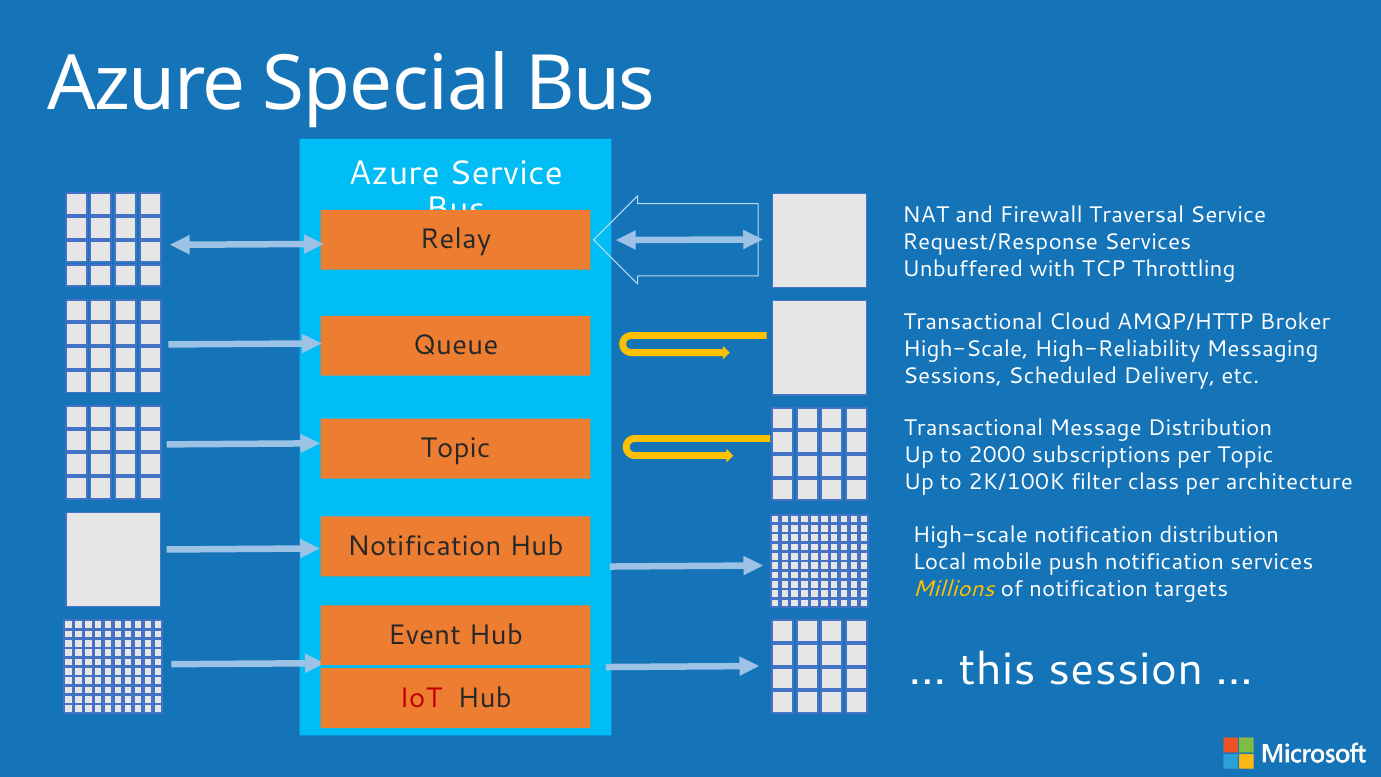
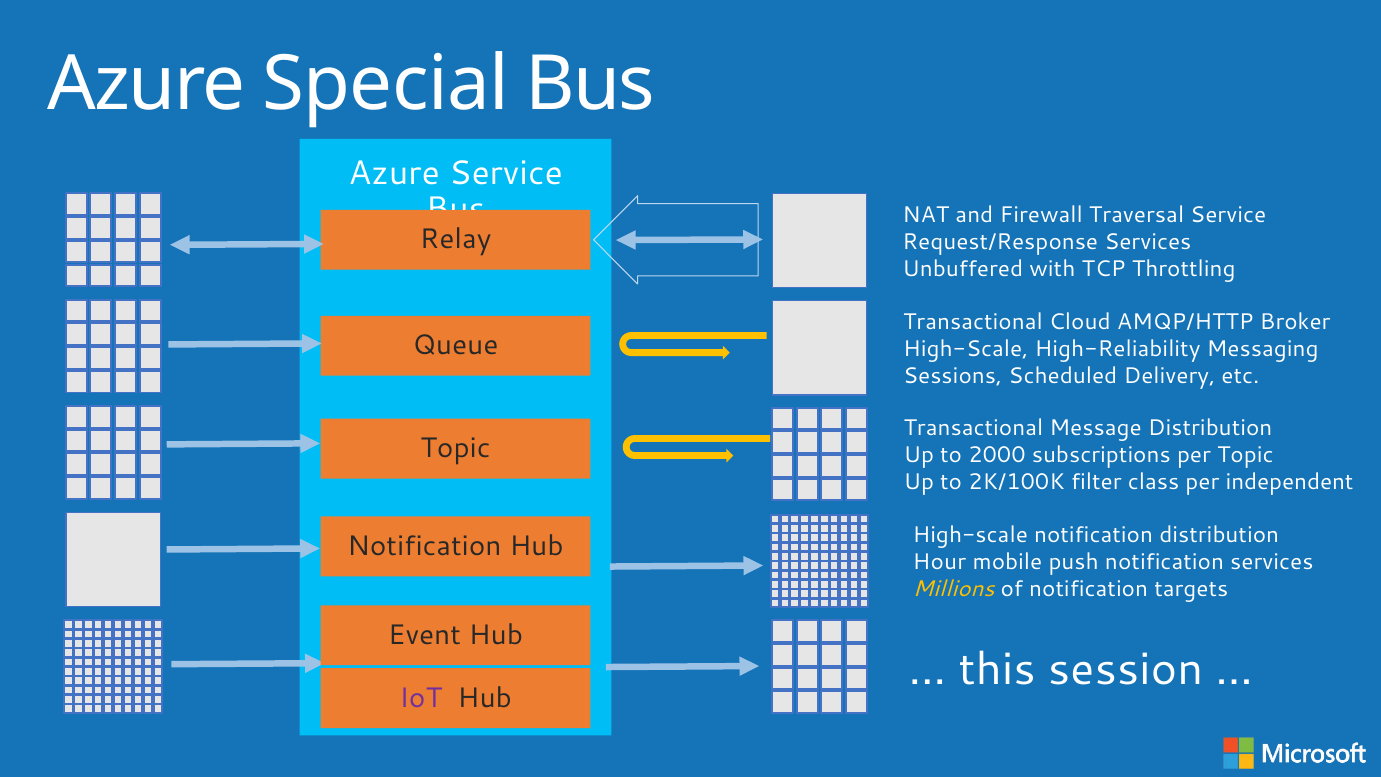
architecture: architecture -> independent (1290, 482)
Local: Local -> Hour (939, 562)
IoT colour: red -> purple (421, 698)
